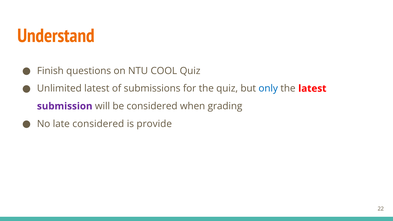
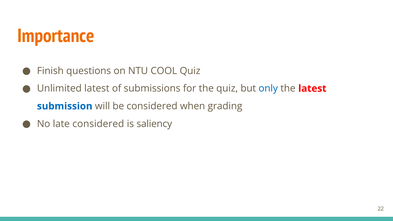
Understand: Understand -> Importance (56, 36)
submission colour: purple -> blue (65, 106)
provide: provide -> saliency (154, 124)
